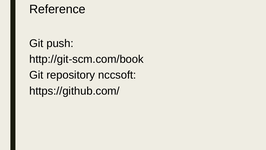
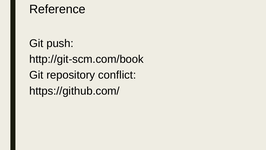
nccsoft: nccsoft -> conflict (117, 75)
